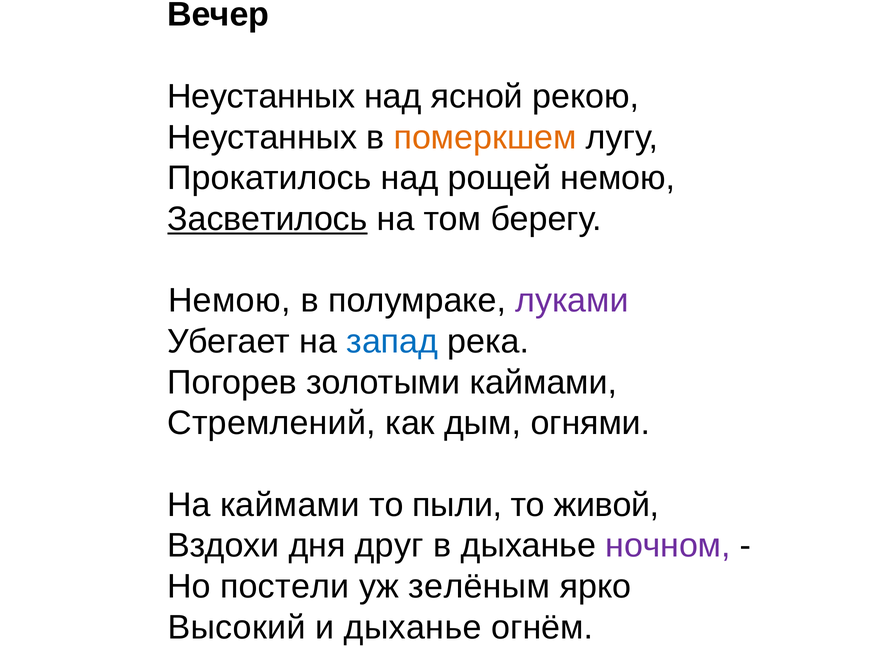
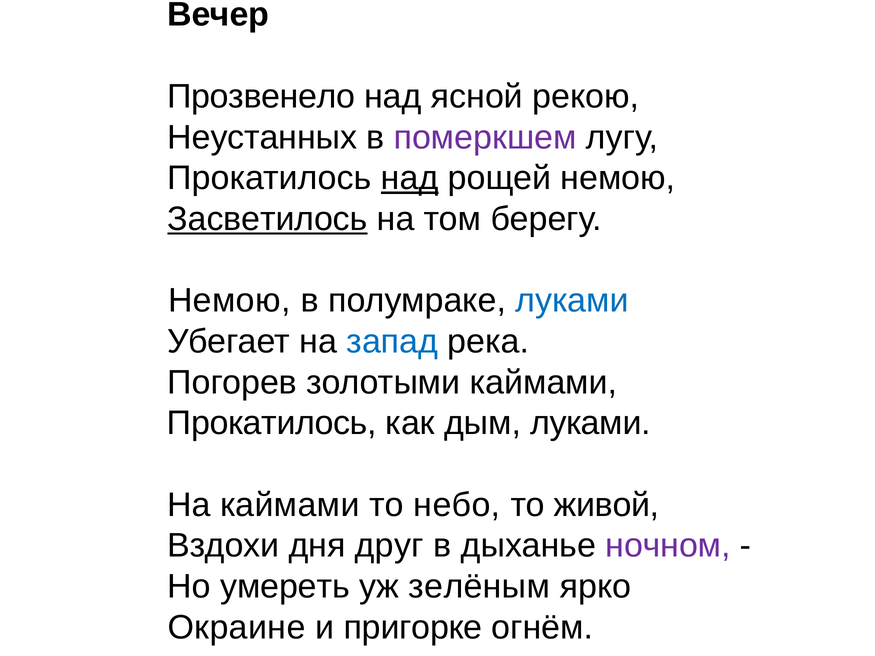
Неустанных: Неустанных -> Прозвенело (261, 96)
померкшем colour: orange -> purple (485, 137)
над underline: none -> present (410, 178)
луками colour: purple -> blue (572, 301)
Стремлений: Стремлений -> Прокатилось (272, 423)
дым огнями: огнями -> луками (590, 423)
пыли: пыли -> небо (457, 505)
постели: постели -> умереть (285, 587)
Высокий: Высокий -> Окраине (237, 628)
и дыханье: дыханье -> пригорке (413, 628)
